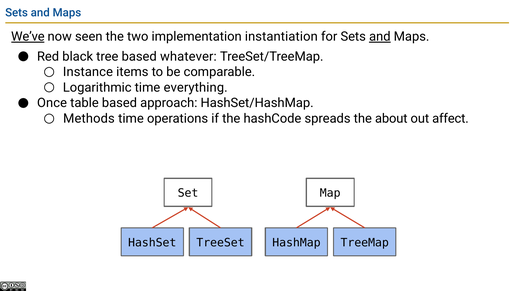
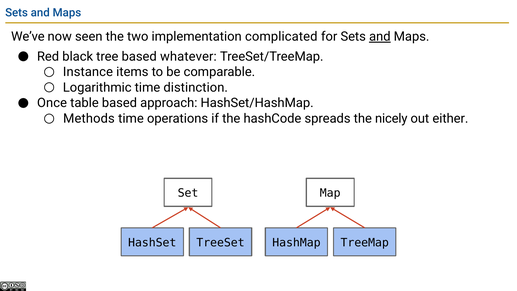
We’ve underline: present -> none (28, 37)
instantiation: instantiation -> complicated (281, 37)
everything: everything -> distinction (196, 87)
about: about -> nicely (391, 118)
affect: affect -> either (450, 118)
